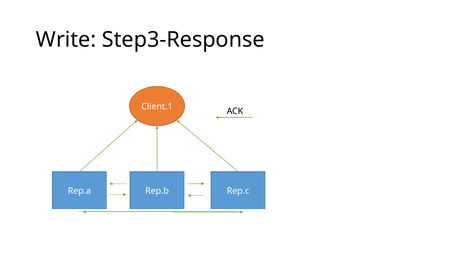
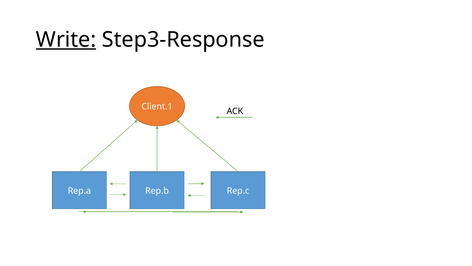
Write underline: none -> present (66, 40)
